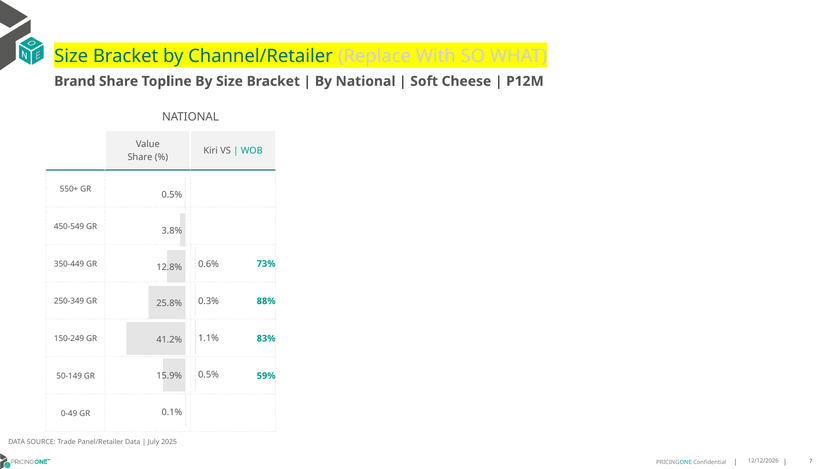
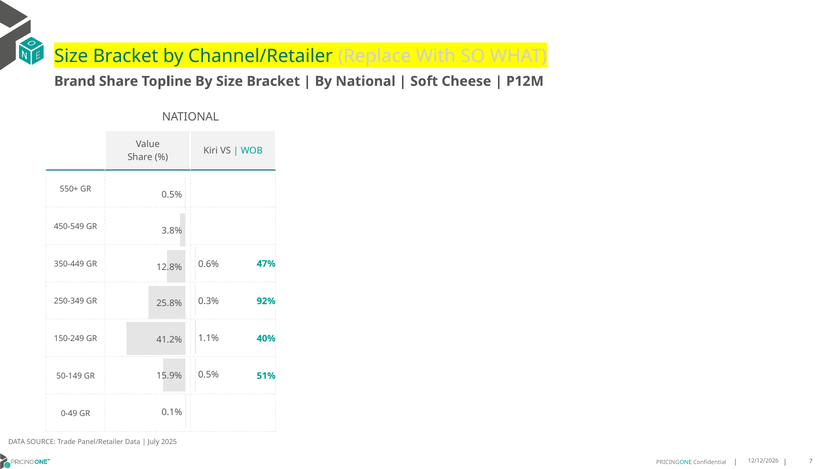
73%: 73% -> 47% (266, 264)
88%: 88% -> 92% (266, 301)
83%: 83% -> 40% (266, 338)
59%: 59% -> 51% (266, 375)
